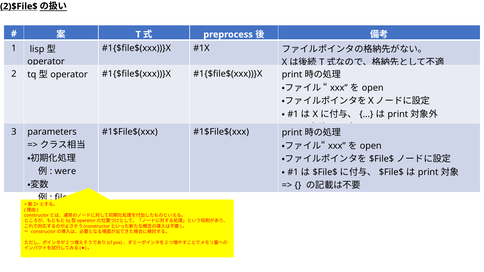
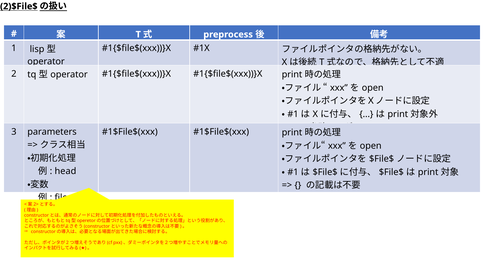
were: were -> head (65, 171)
